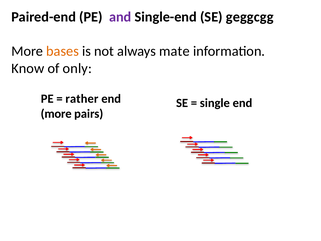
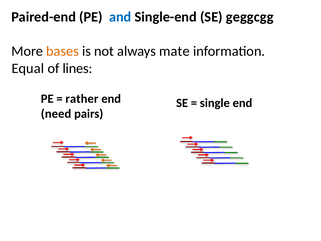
and colour: purple -> blue (120, 17)
Know: Know -> Equal (28, 68)
only: only -> lines (77, 68)
more: more -> need (56, 114)
